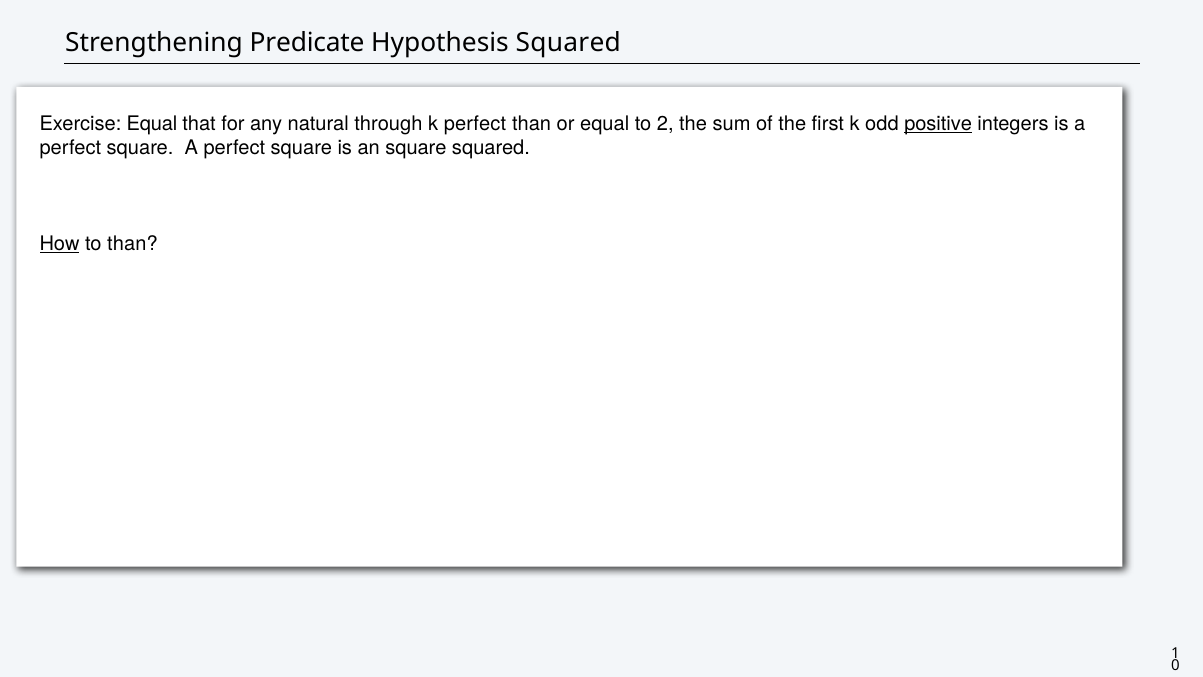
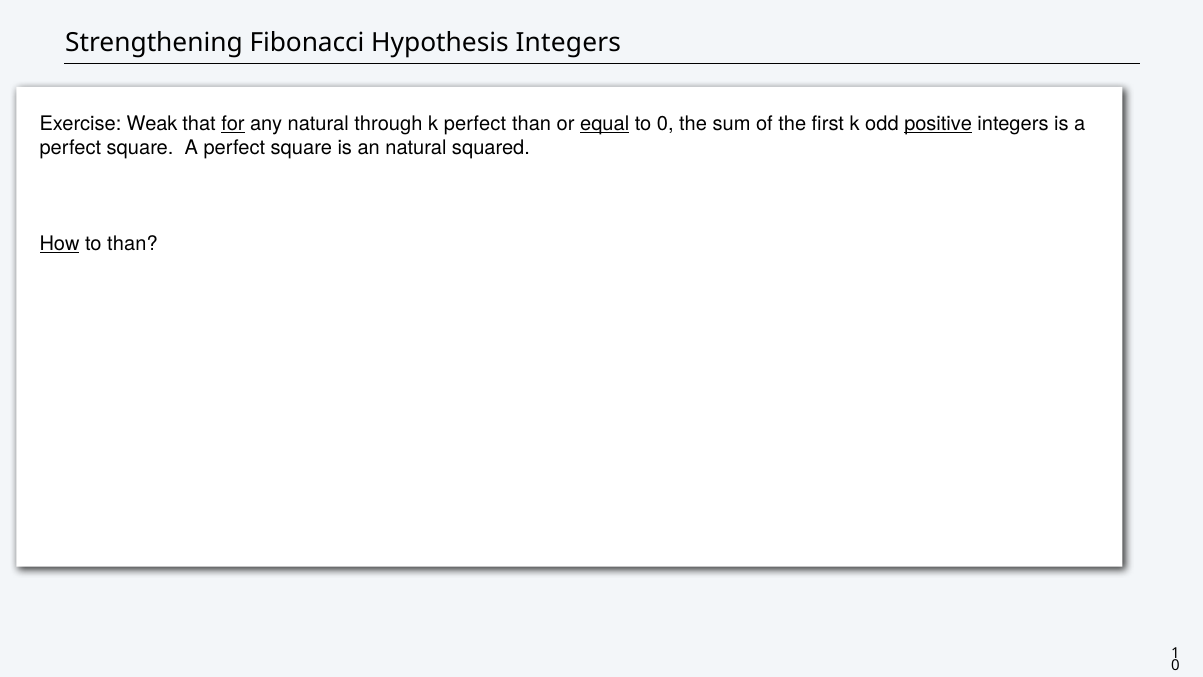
Predicate: Predicate -> Fibonacci (307, 43)
Hypothesis Squared: Squared -> Integers (568, 43)
Exercise Equal: Equal -> Weak (152, 123)
for underline: none -> present (233, 123)
equal underline: none -> present (605, 123)
to 2: 2 -> 0 (665, 123)
an square: square -> natural (416, 148)
